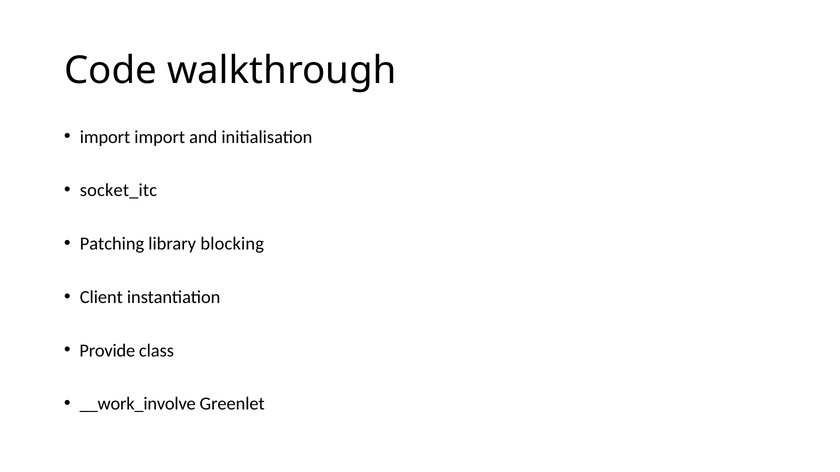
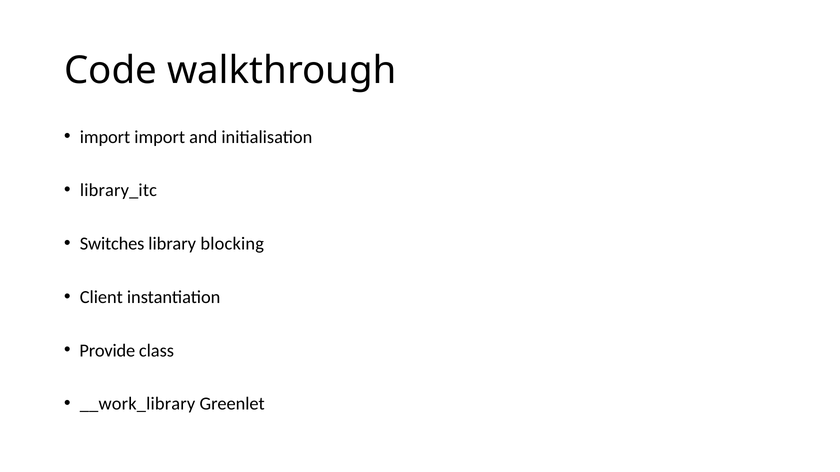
socket_itc: socket_itc -> library_itc (118, 191)
Patching: Patching -> Switches (112, 244)
__work_involve: __work_involve -> __work_library (138, 404)
